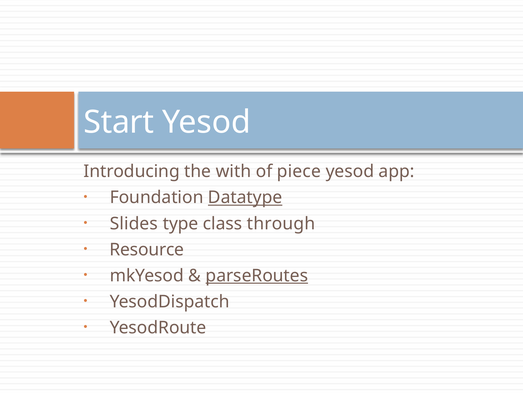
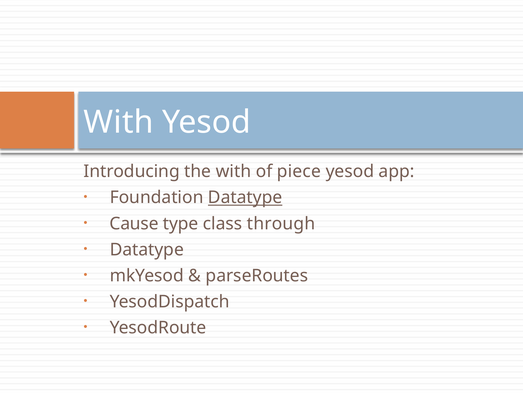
Start: Start -> With (119, 122)
Slides: Slides -> Cause (134, 223)
Resource: Resource -> Datatype (147, 249)
parseRoutes underline: present -> none (257, 275)
